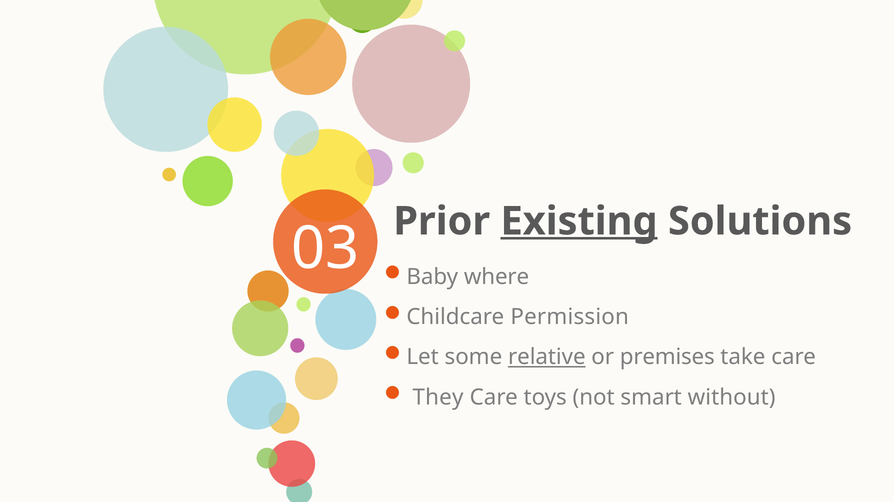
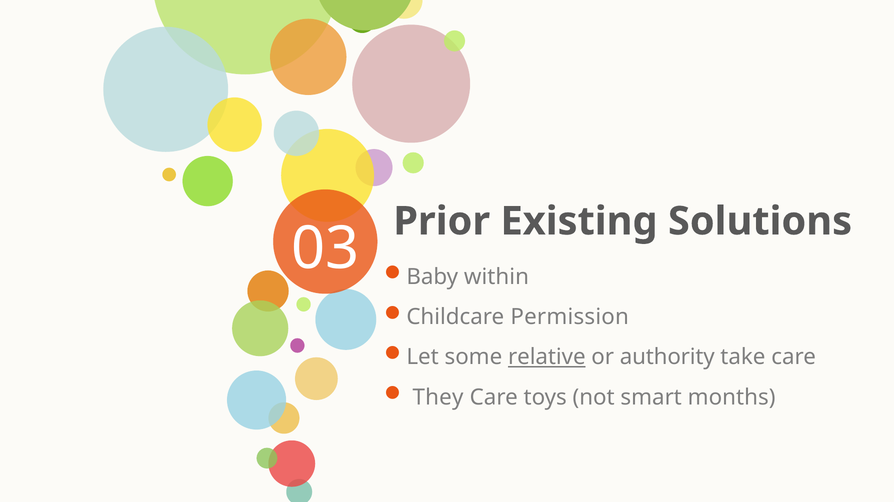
Existing underline: present -> none (579, 222)
where: where -> within (496, 277)
premises: premises -> authority (667, 358)
without: without -> months (732, 398)
